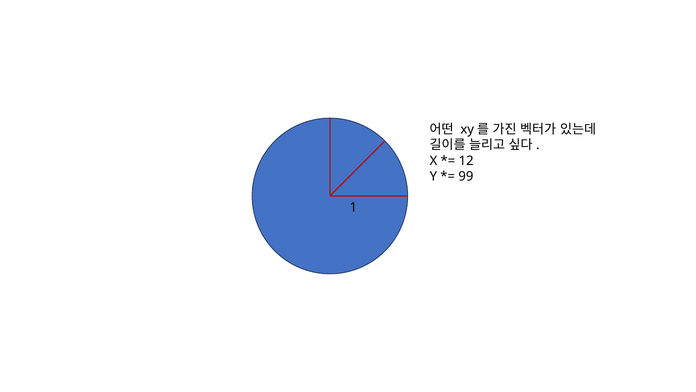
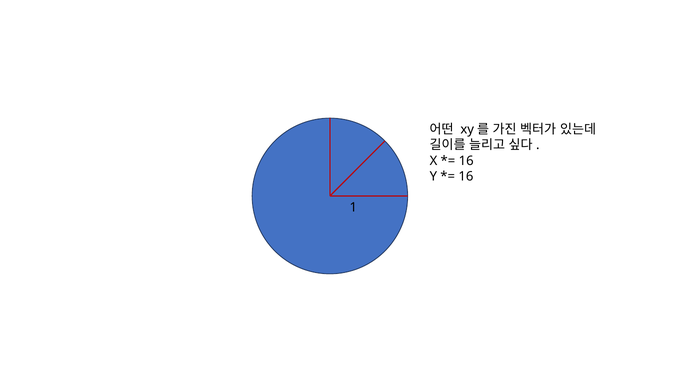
12: 12 -> 16 (466, 161)
99: 99 -> 16 (466, 176)
